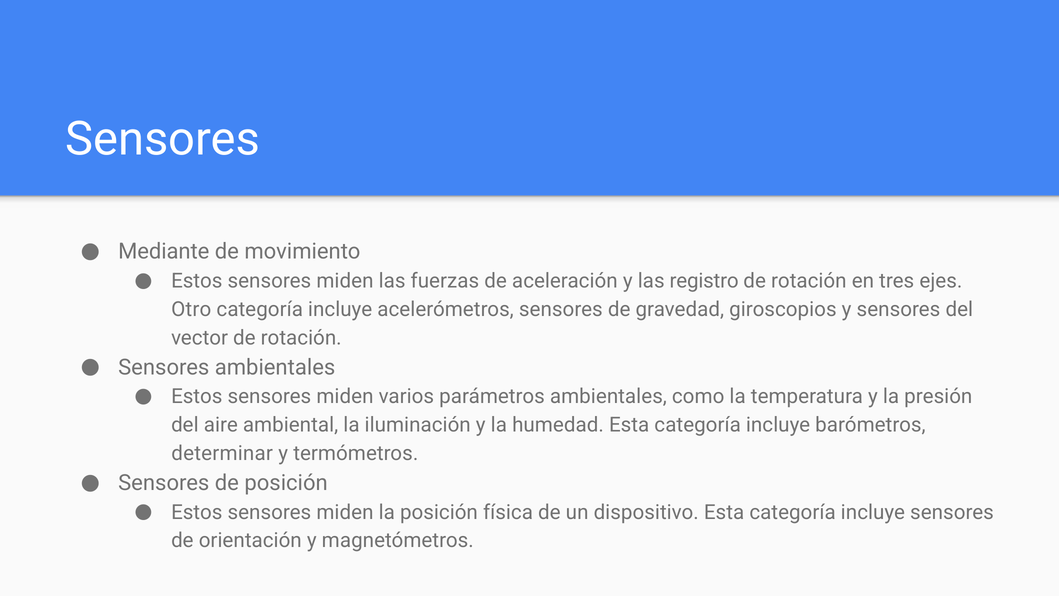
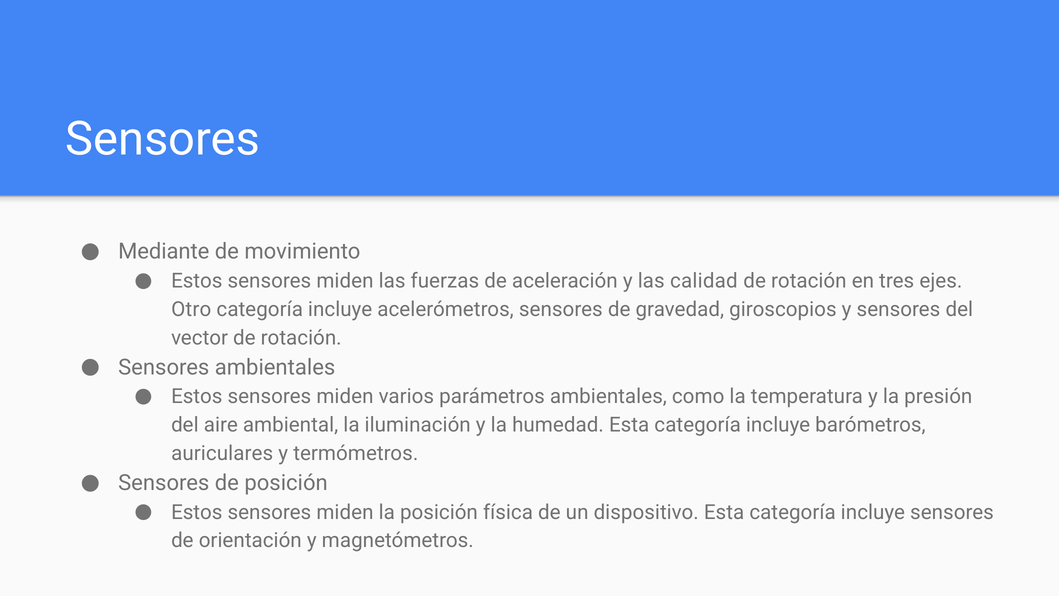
registro: registro -> calidad (704, 281)
determinar: determinar -> auriculares (222, 453)
